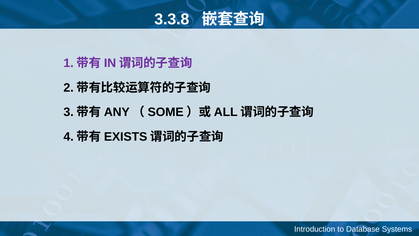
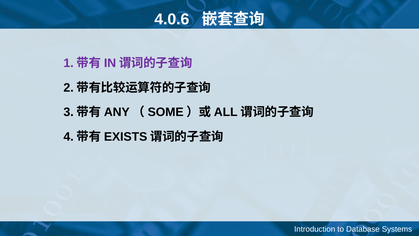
3.3.8: 3.3.8 -> 4.0.6 (172, 19)
